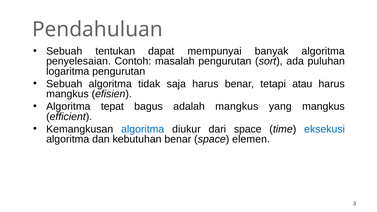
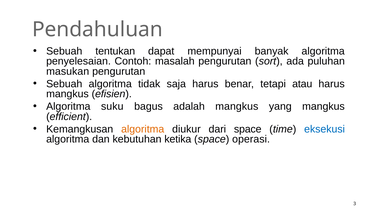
logaritma: logaritma -> masukan (68, 71)
tepat: tepat -> suku (112, 107)
algoritma colour: blue -> orange (143, 129)
kebutuhan benar: benar -> ketika (178, 139)
elemen: elemen -> operasi (251, 139)
